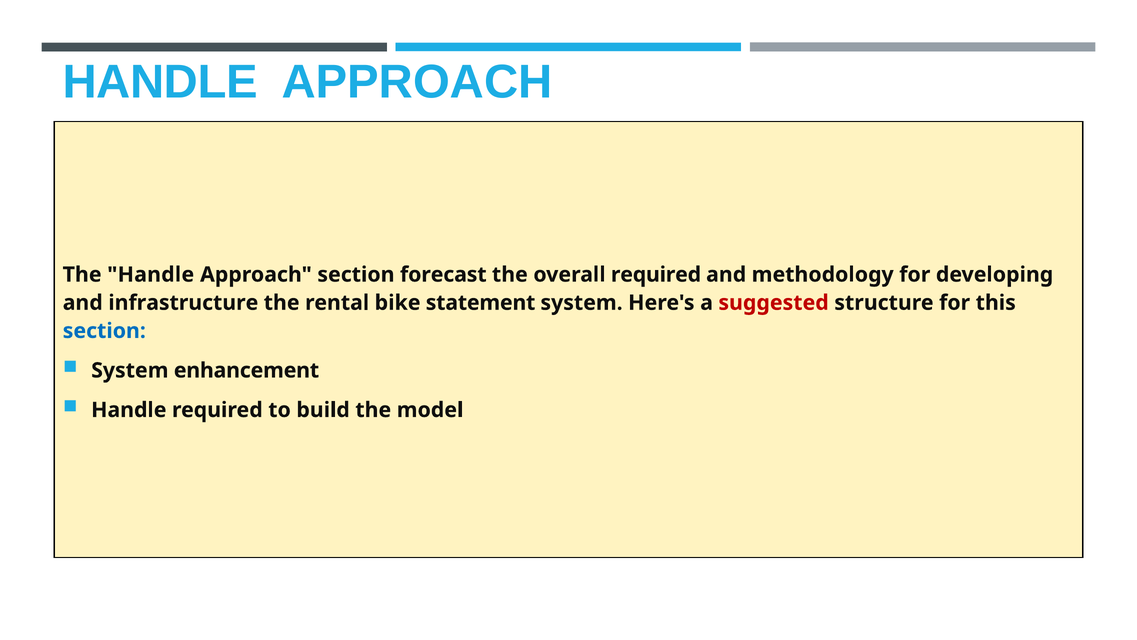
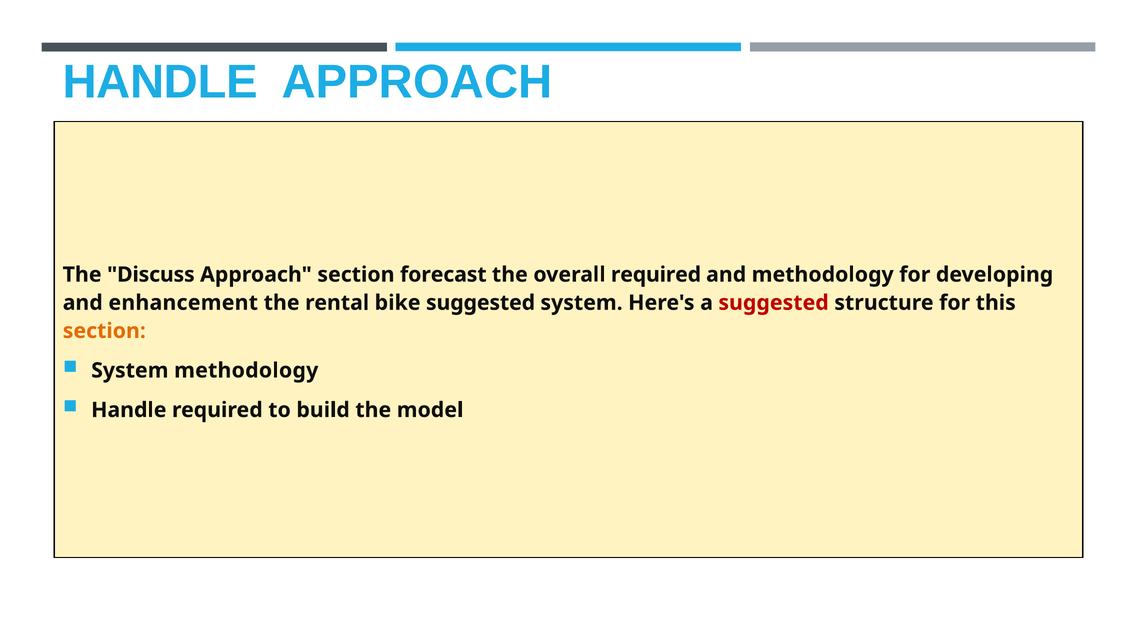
The Handle: Handle -> Discuss (151, 274)
infrastructure: infrastructure -> enhancement (183, 303)
bike statement: statement -> suggested (481, 303)
section colour: blue -> orange (104, 331)
System enhancement: enhancement -> methodology (246, 370)
